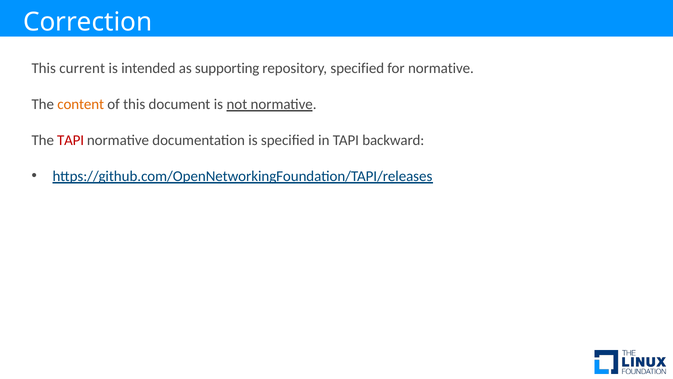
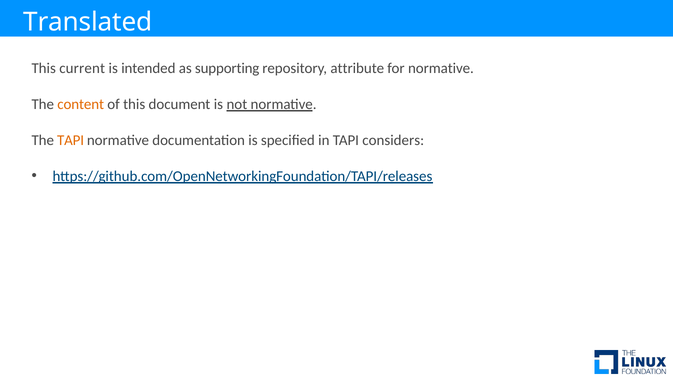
Correction: Correction -> Translated (88, 22)
repository specified: specified -> attribute (357, 68)
TAPI colour: red -> orange (71, 140)
backward: backward -> considers (393, 140)
